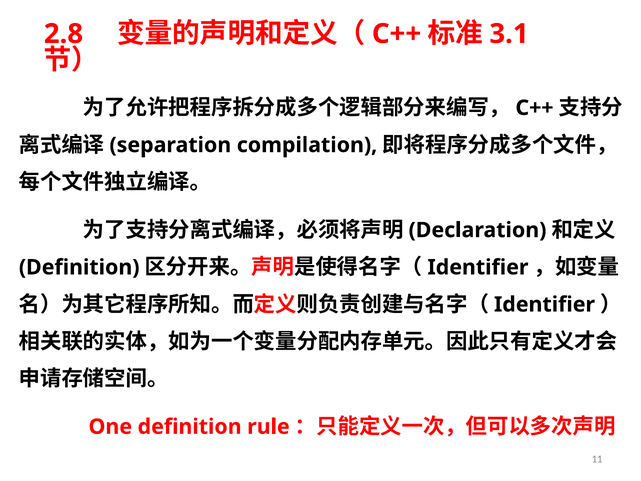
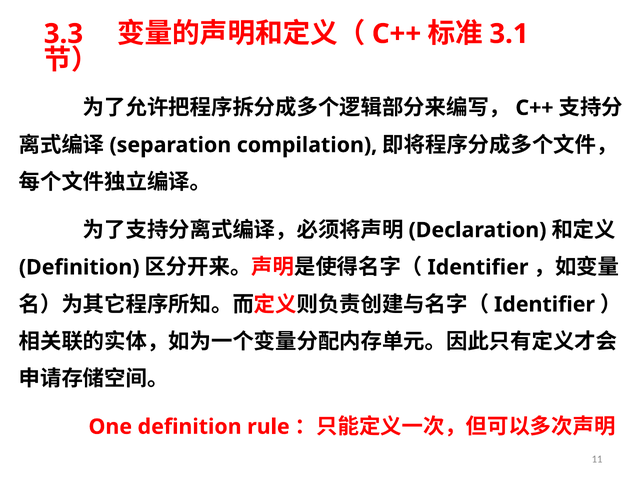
2.8: 2.8 -> 3.3 (63, 34)
